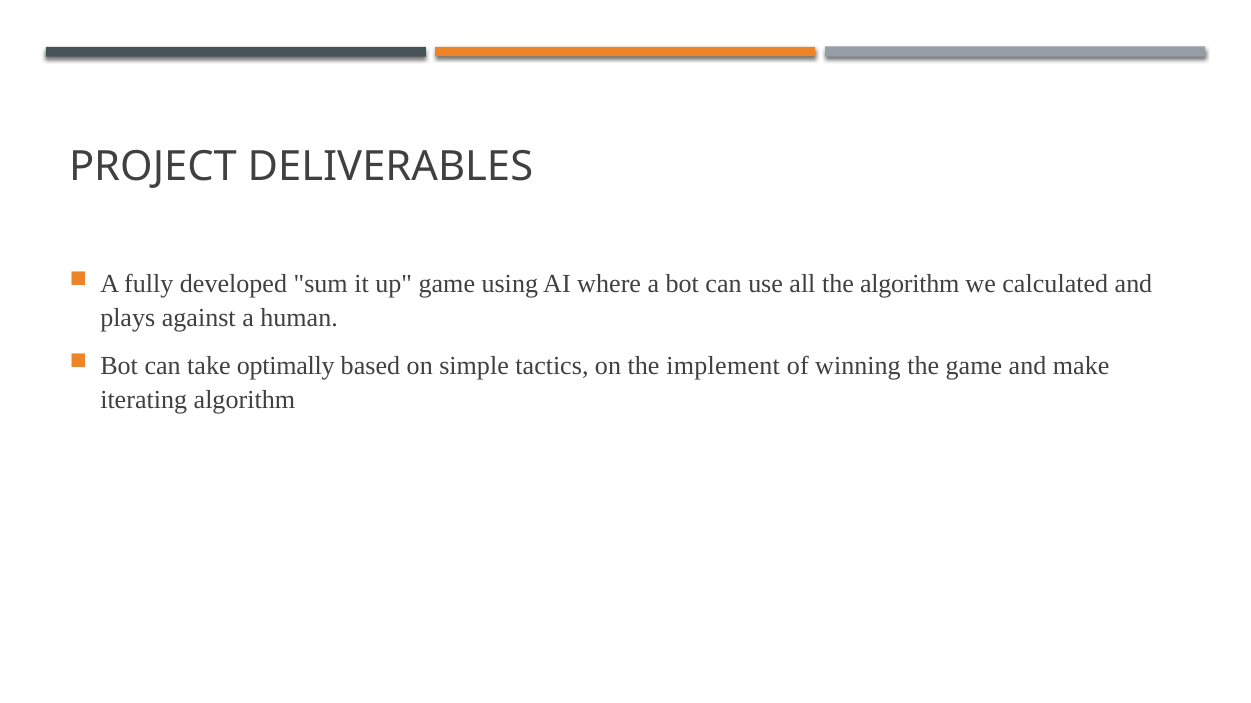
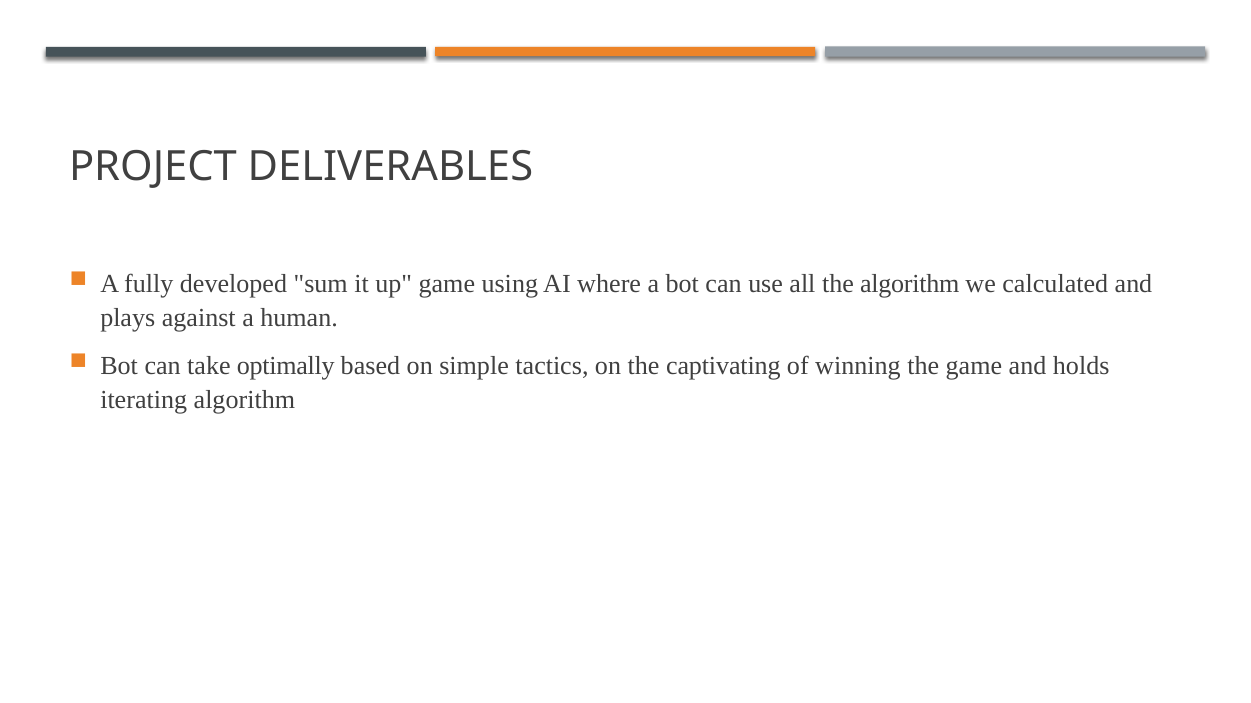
implement: implement -> captivating (723, 366)
make: make -> holds (1081, 366)
